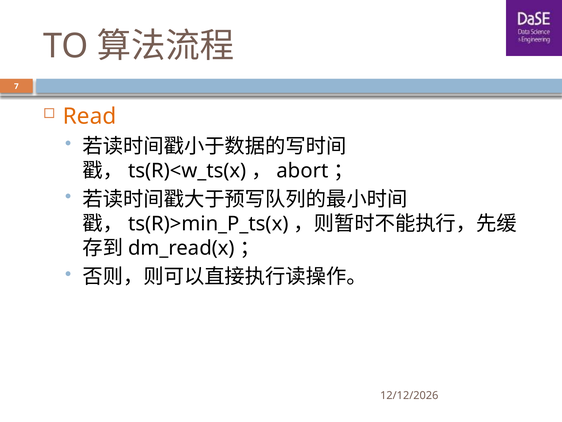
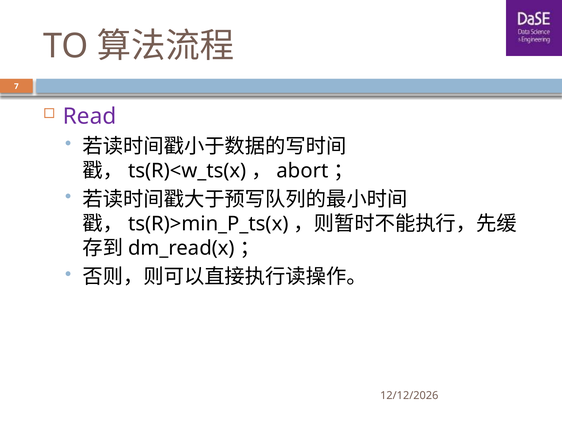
Read colour: orange -> purple (90, 116)
